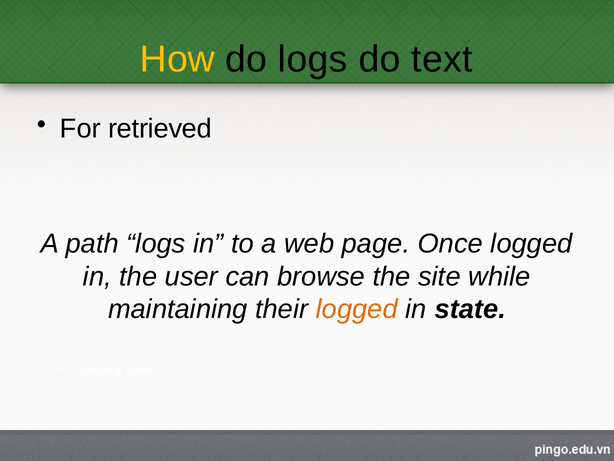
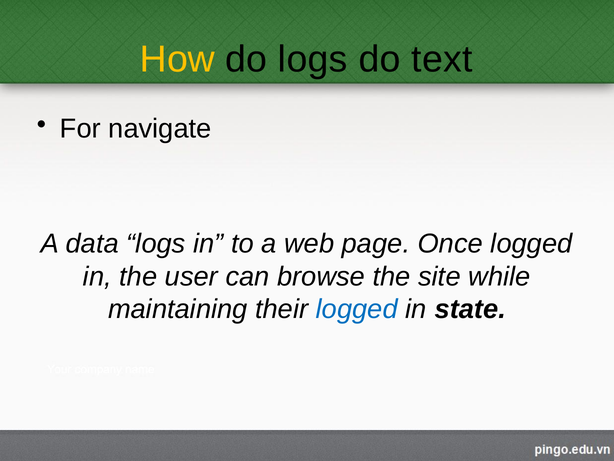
retrieved: retrieved -> navigate (160, 129)
path: path -> data (92, 243)
logged colour: orange -> blue (357, 309)
